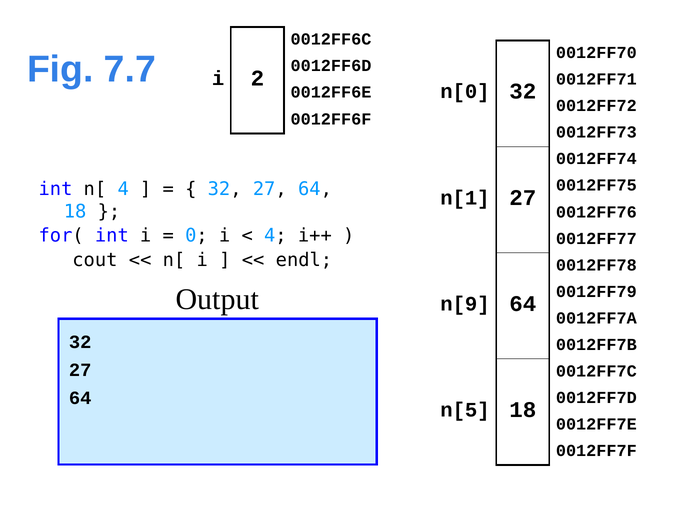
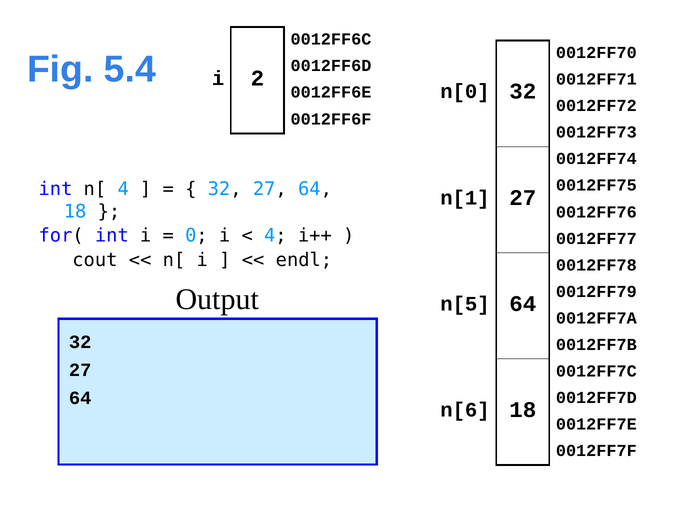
7.7: 7.7 -> 5.4 (130, 70)
n[9: n[9 -> n[5 (465, 304)
n[5: n[5 -> n[6 (465, 410)
